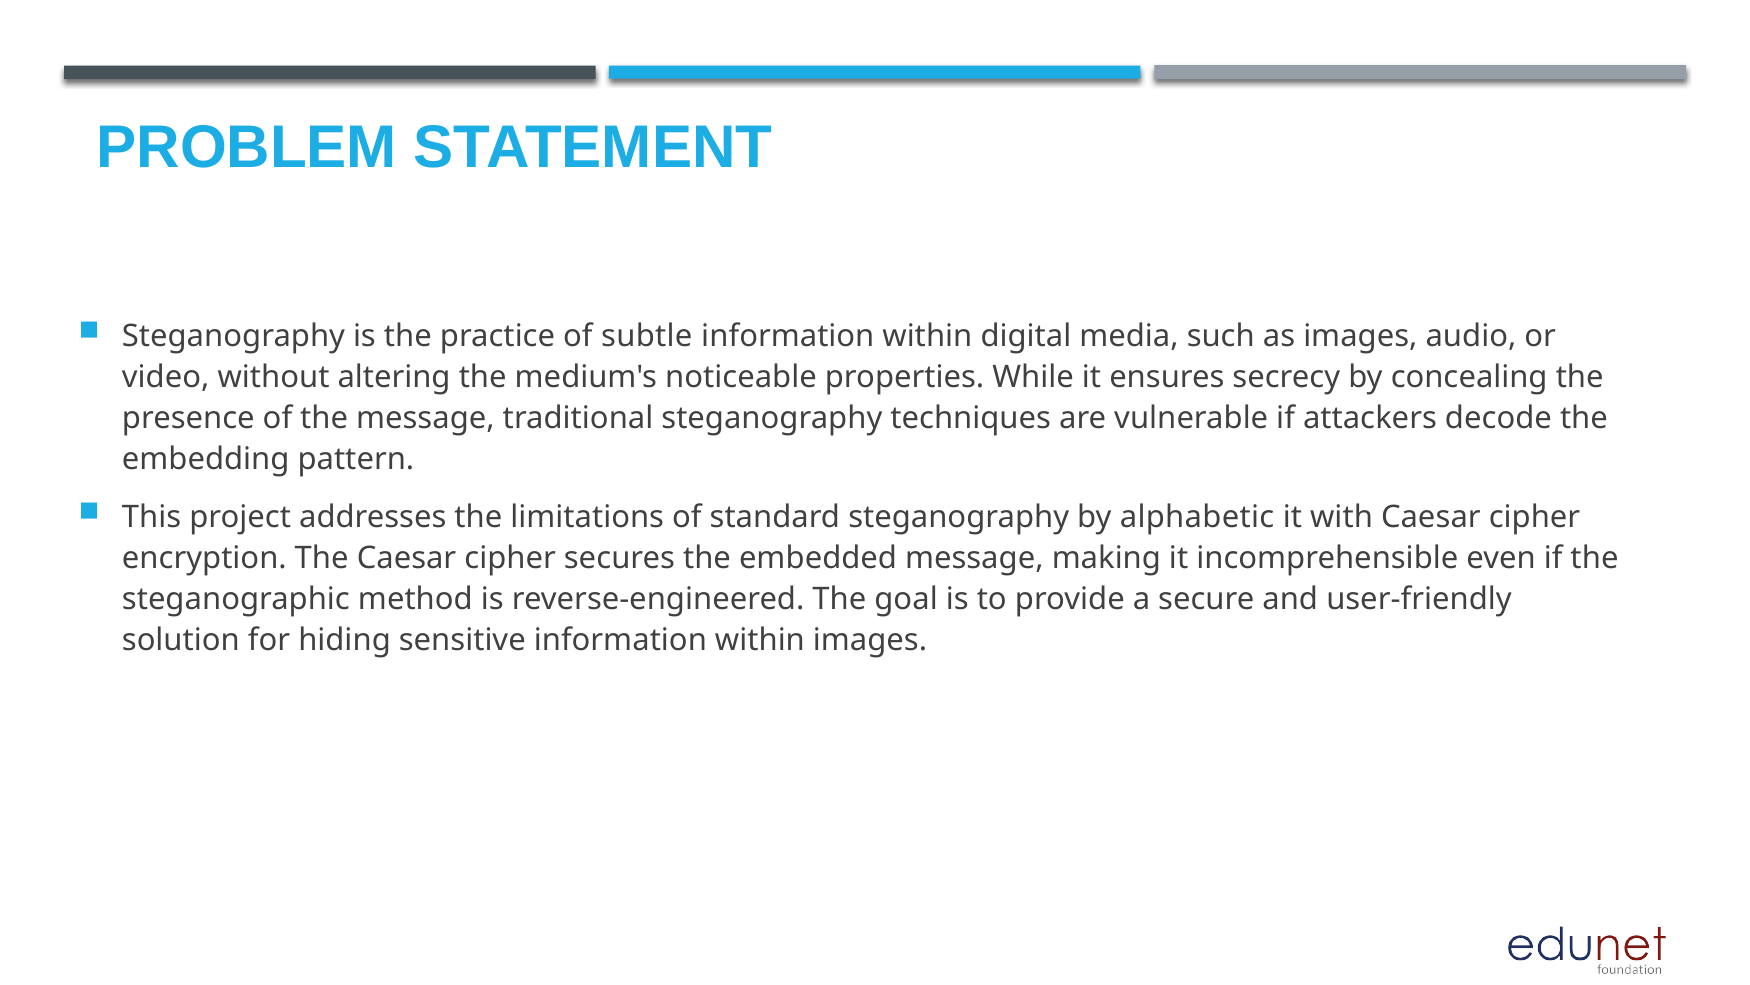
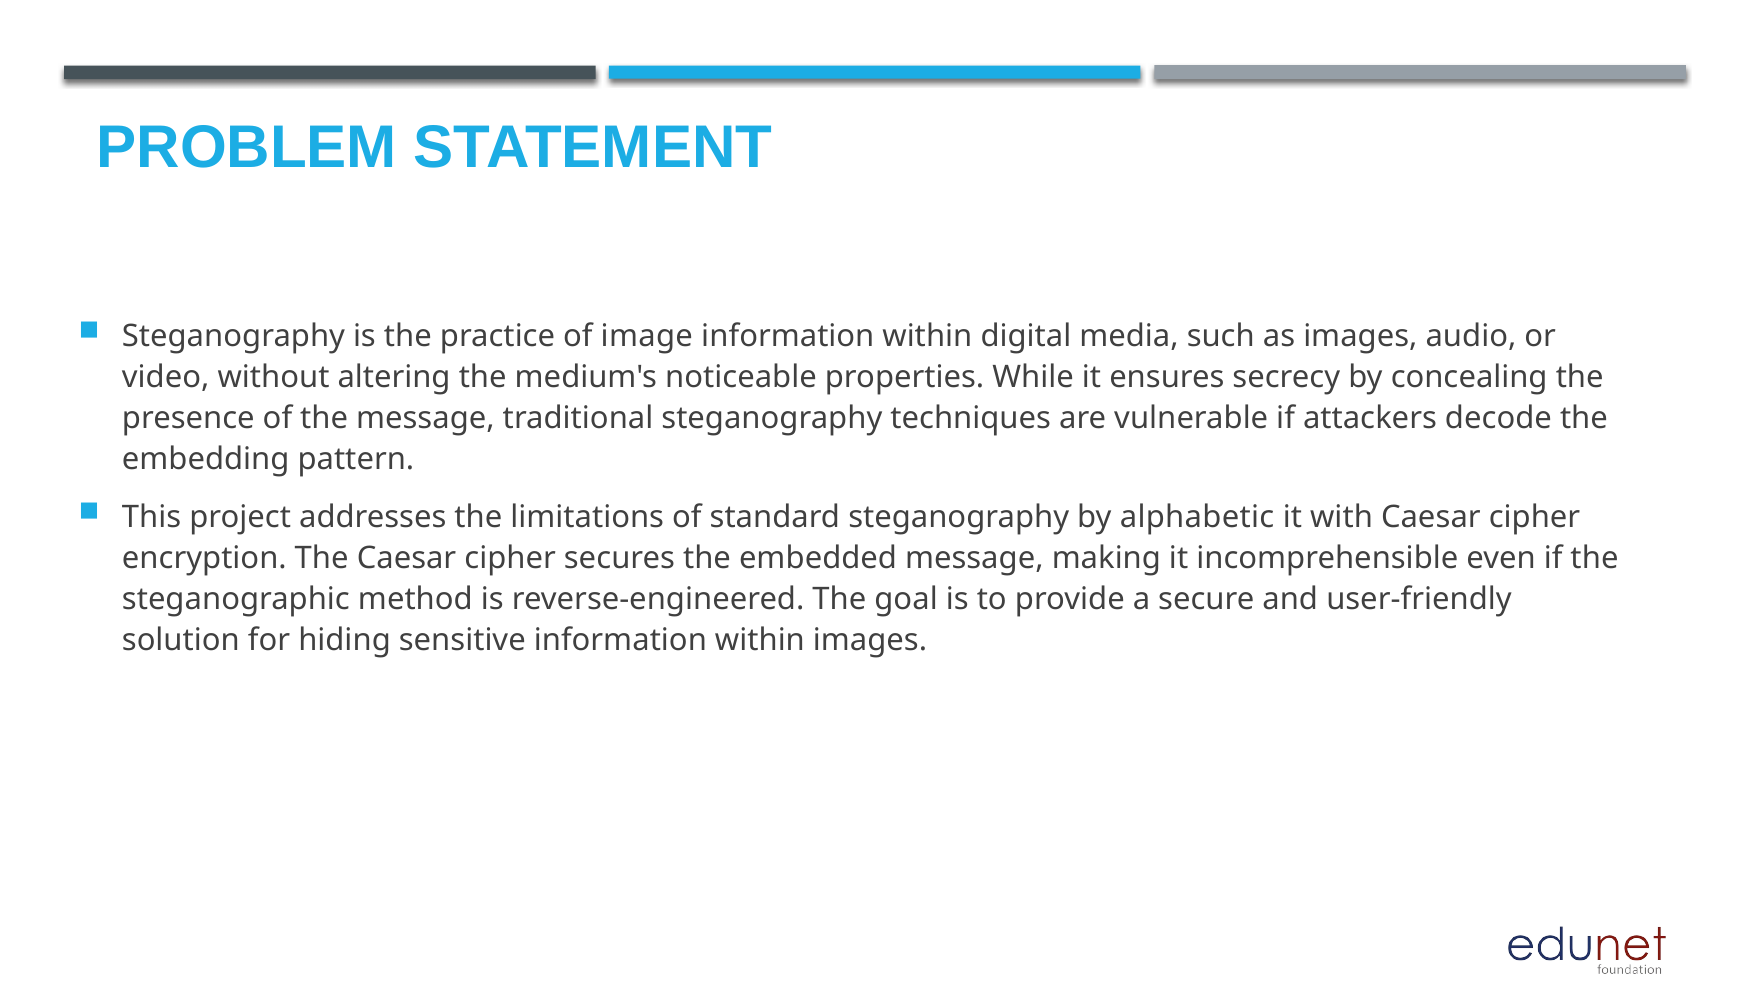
subtle: subtle -> image (647, 336)
